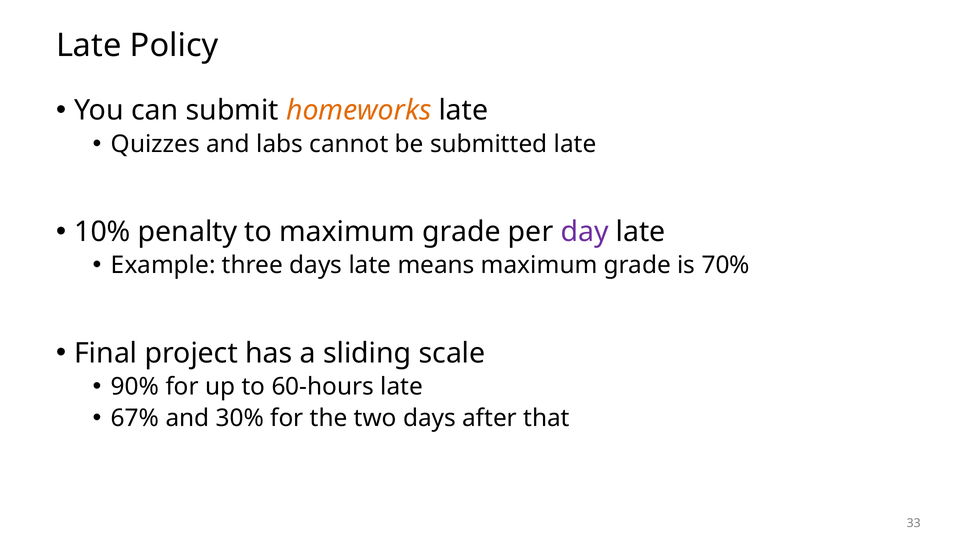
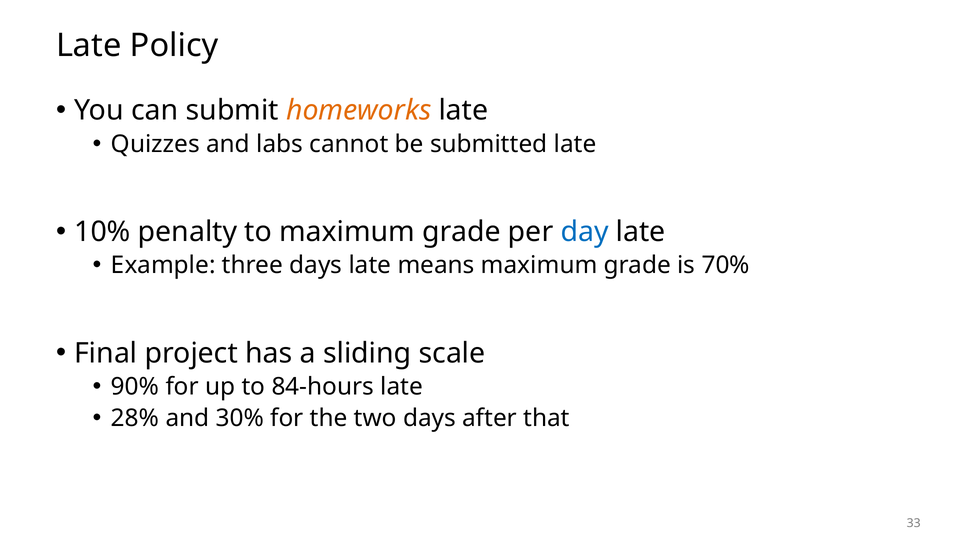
day colour: purple -> blue (585, 232)
60-hours: 60-hours -> 84-hours (323, 387)
67%: 67% -> 28% (135, 419)
